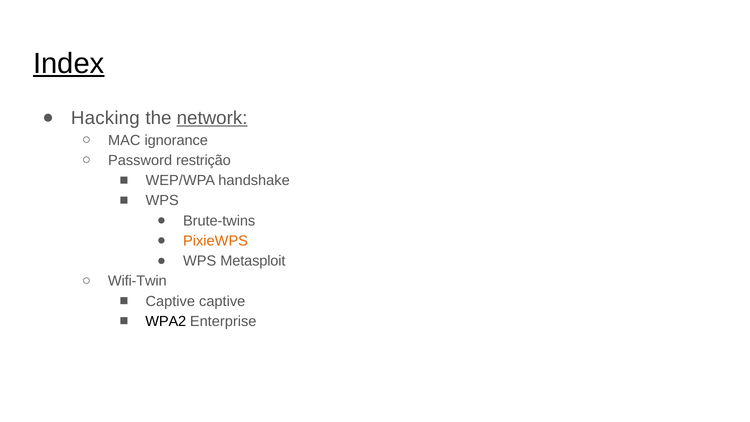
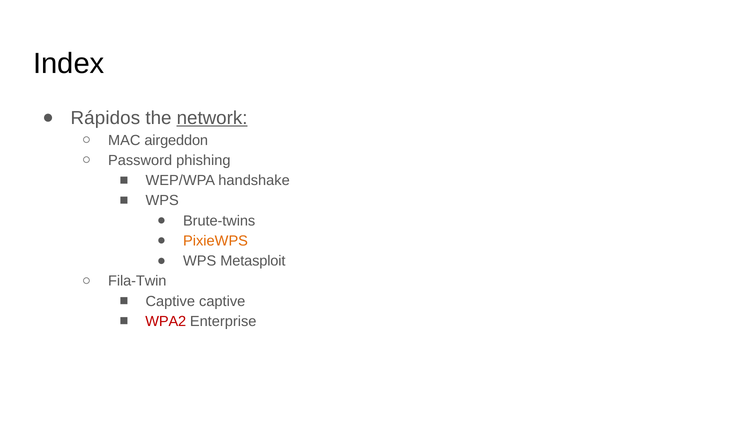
Index underline: present -> none (69, 64)
Hacking: Hacking -> Rápidos (105, 118)
ignorance: ignorance -> airgeddon (176, 140)
restrição: restrição -> phishing (203, 160)
Wifi-Twin: Wifi-Twin -> Fila-Twin (137, 281)
WPA2 colour: black -> red (166, 321)
